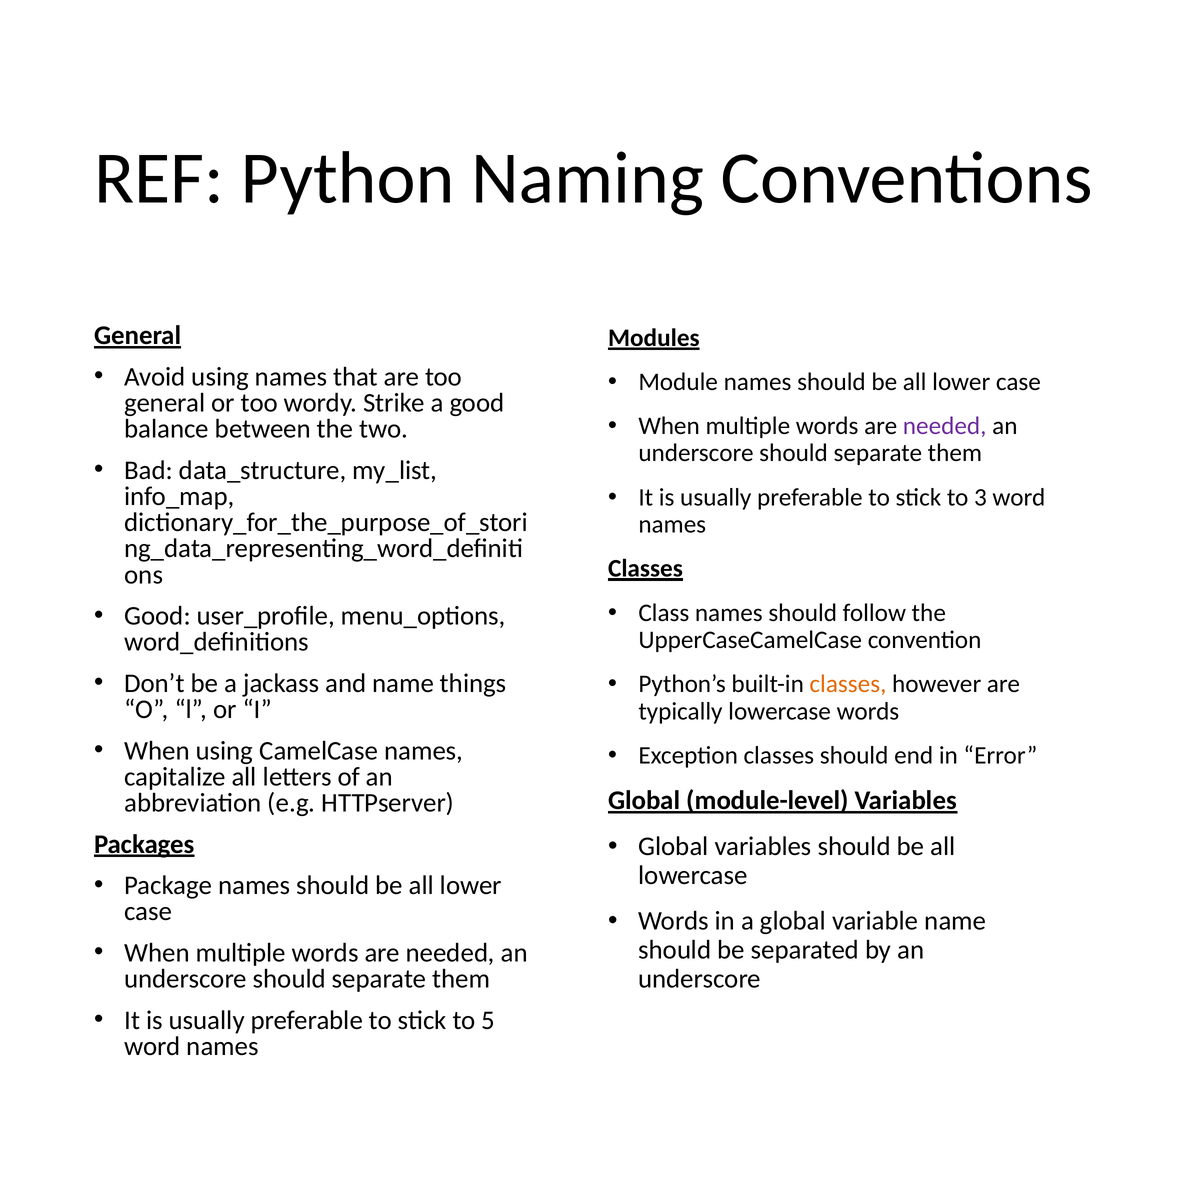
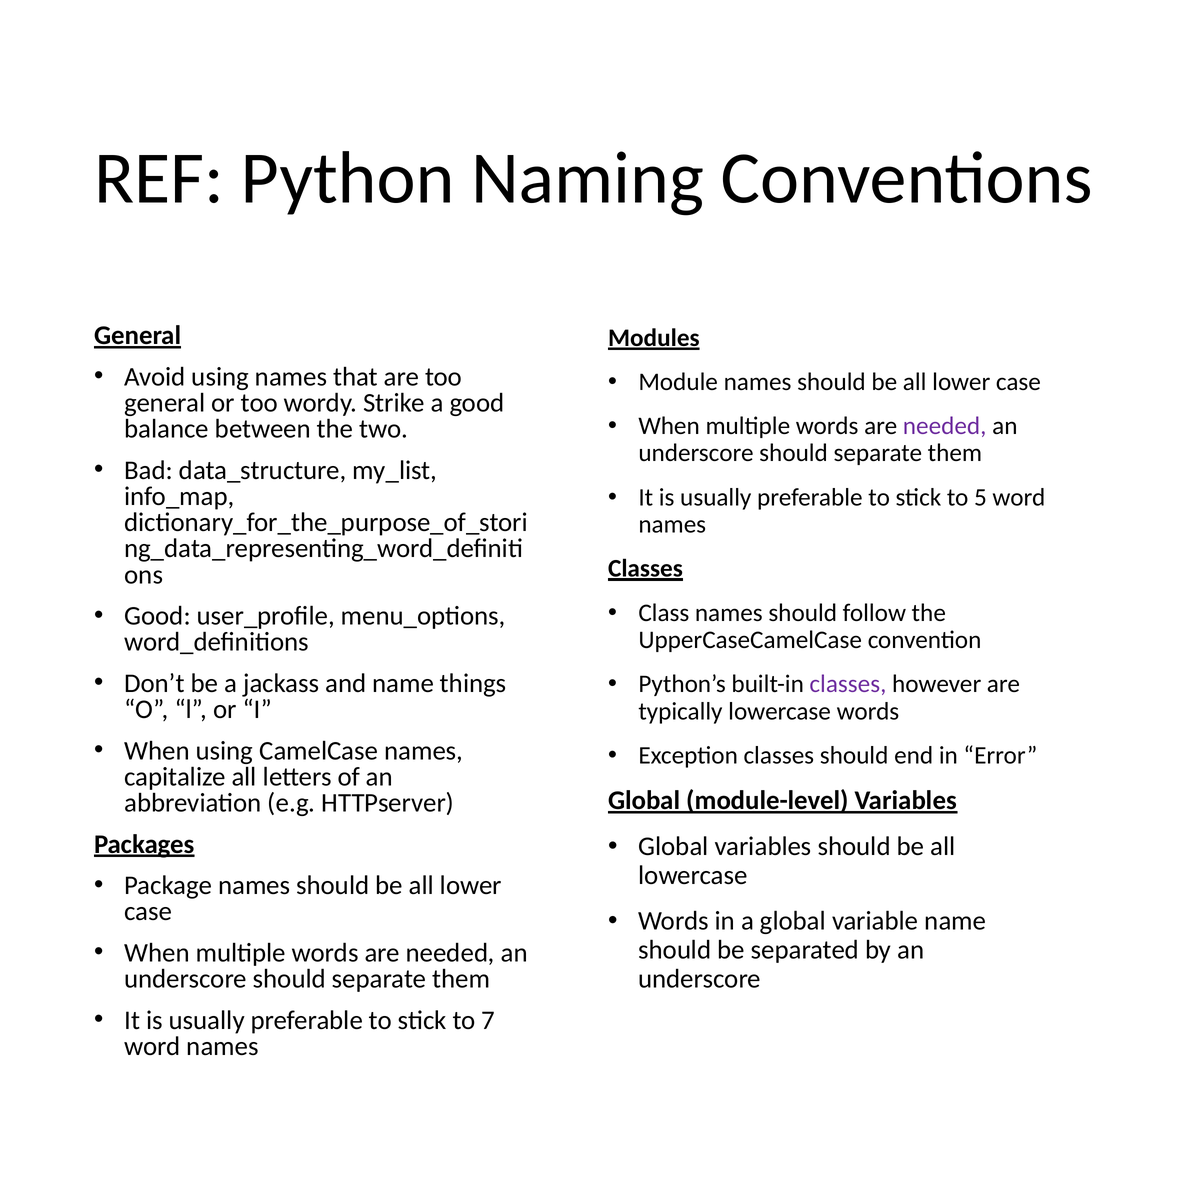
3: 3 -> 5 (981, 497)
classes colour: orange -> purple (848, 684)
5: 5 -> 7 (488, 1020)
